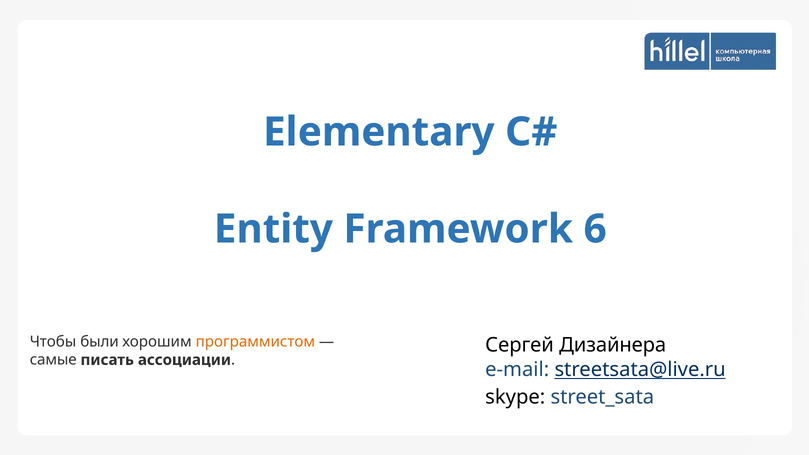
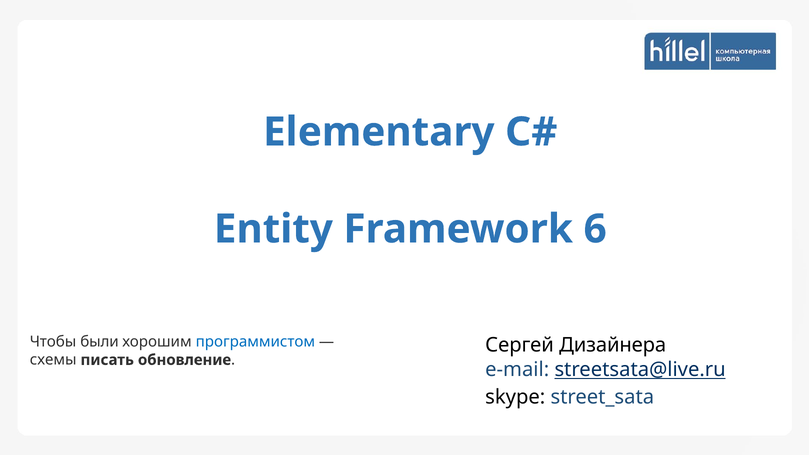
программистом colour: orange -> blue (255, 342)
самые: самые -> схемы (53, 360)
ассоциации: ассоциации -> обновление (185, 360)
